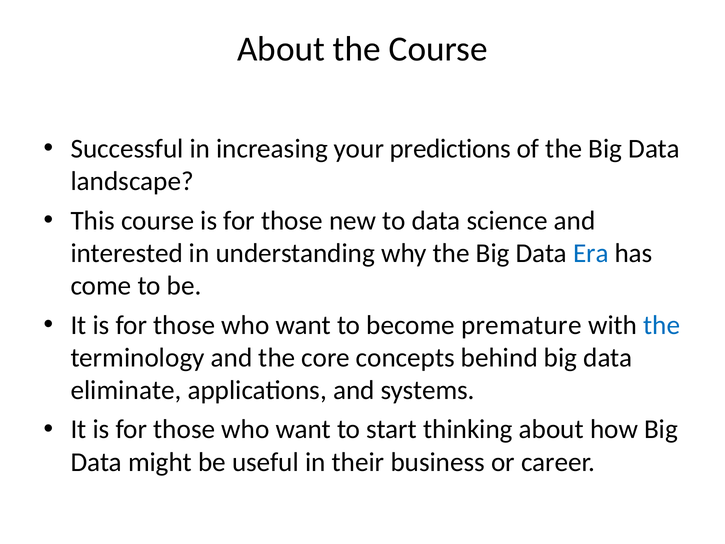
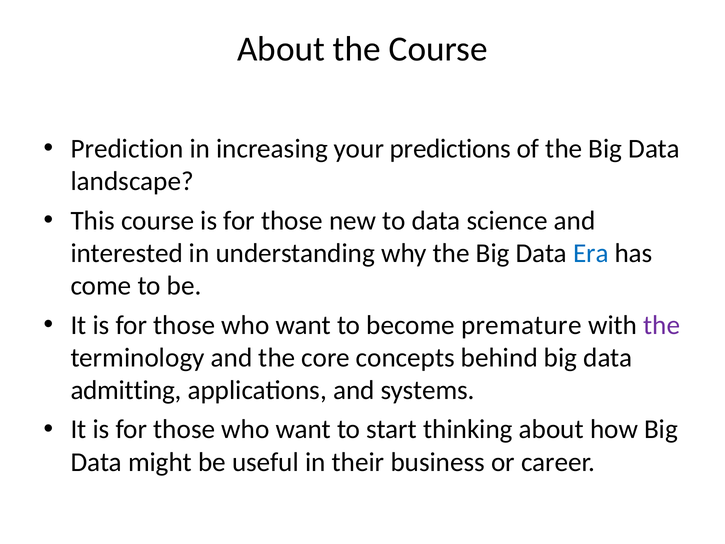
Successful: Successful -> Prediction (127, 149)
the colour: blue -> purple (662, 325)
eliminate: eliminate -> admitting (126, 390)
